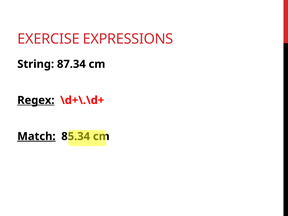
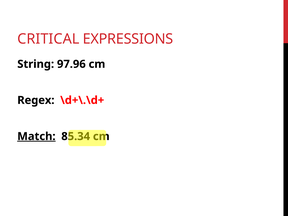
EXERCISE: EXERCISE -> CRITICAL (48, 39)
87.34: 87.34 -> 97.96 (71, 64)
Regex underline: present -> none (36, 100)
